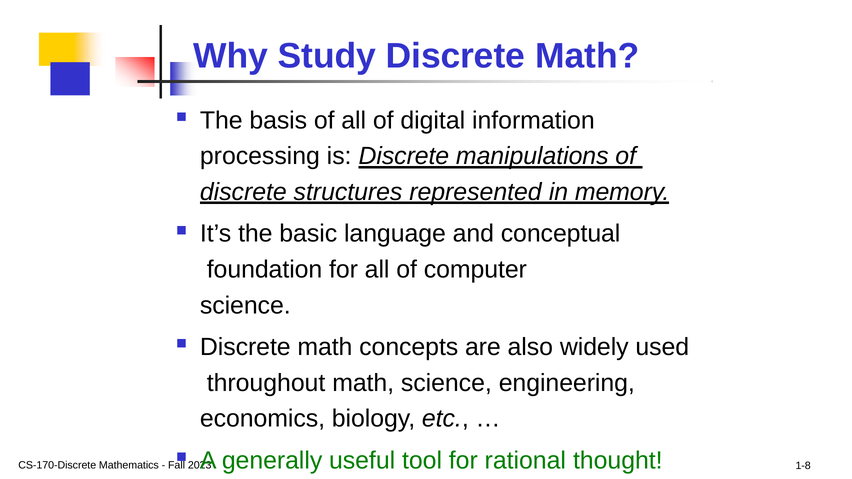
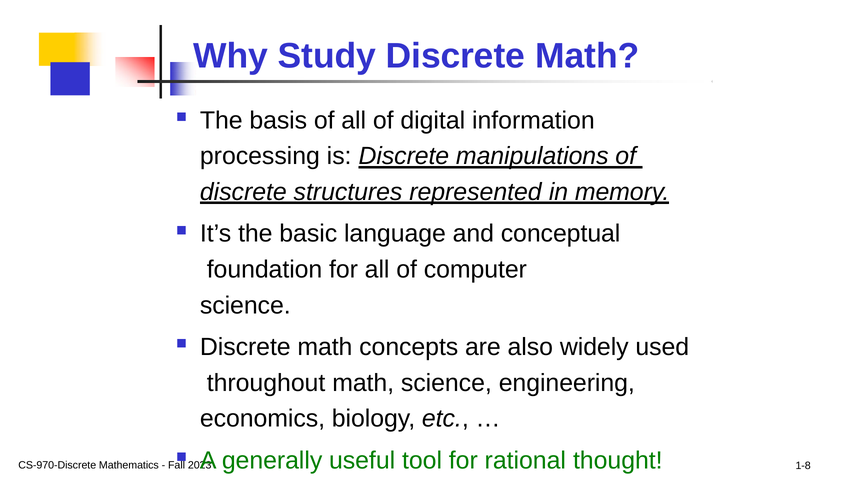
CS-170-Discrete: CS-170-Discrete -> CS-970-Discrete (57, 465)
